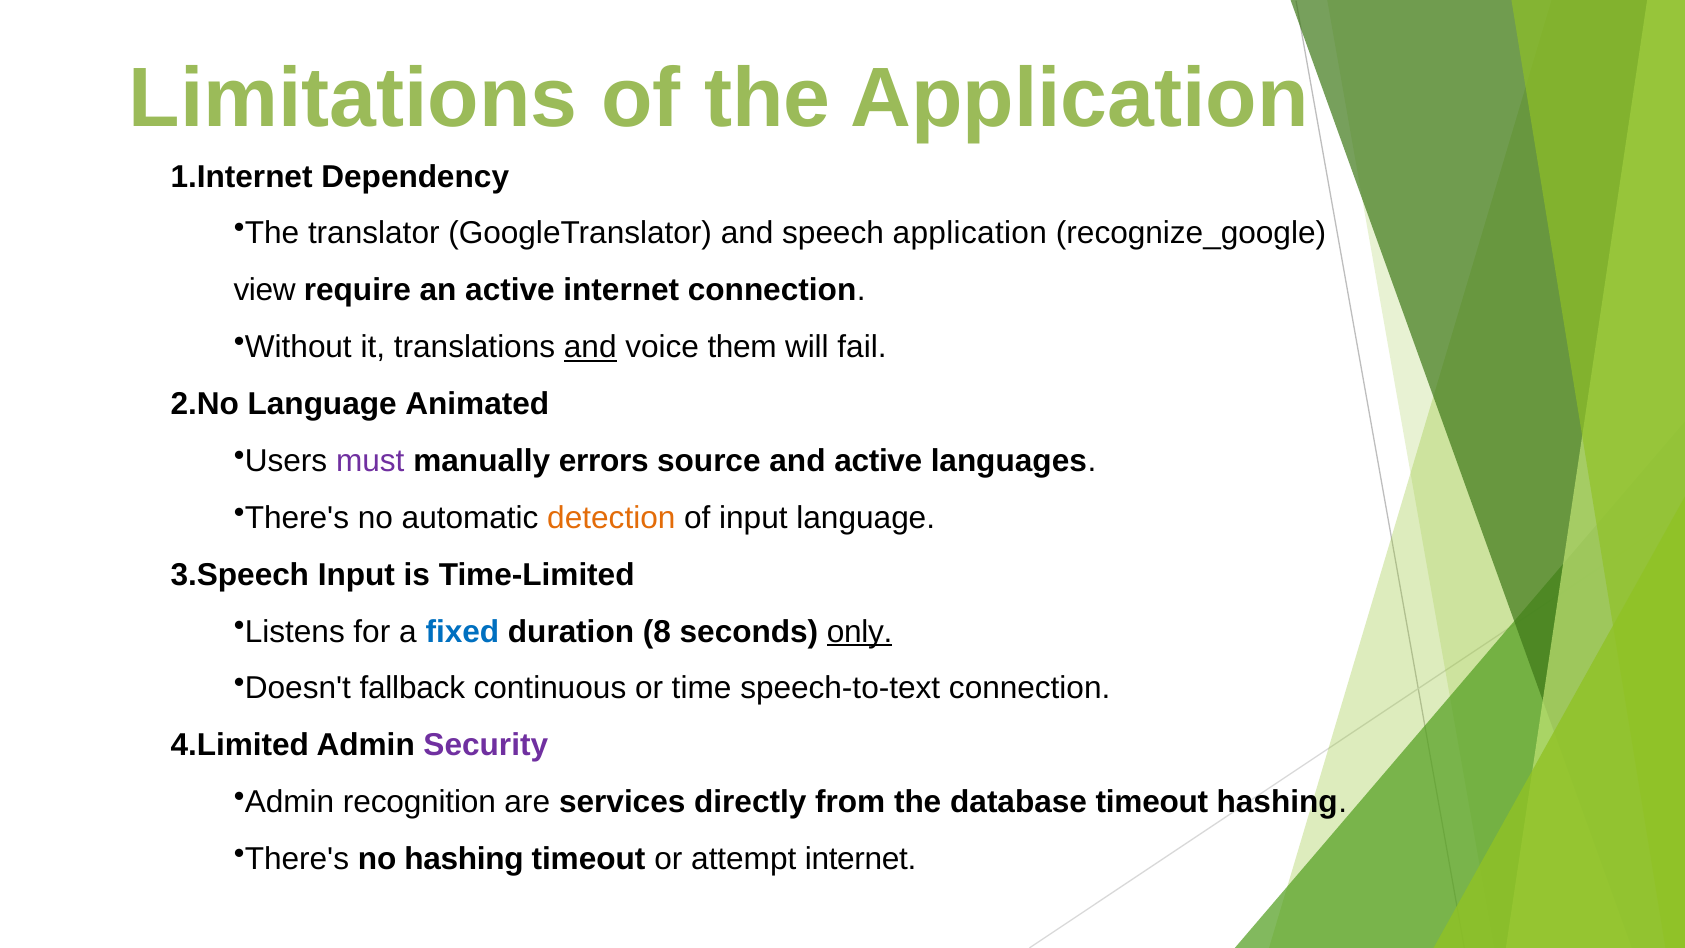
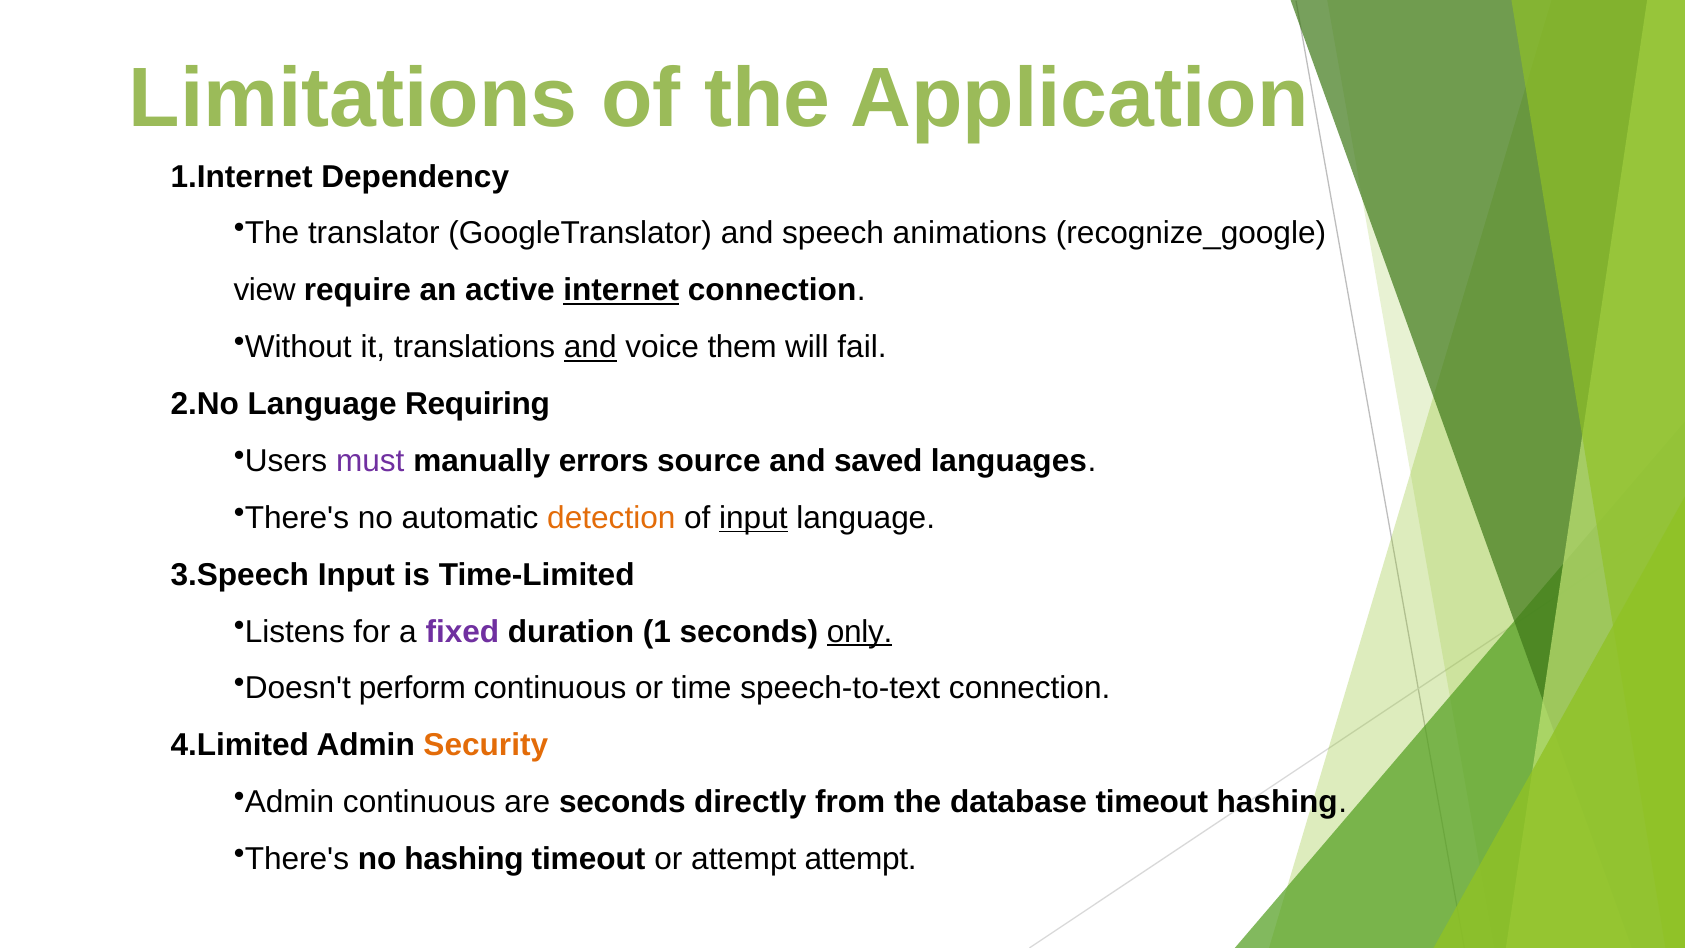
speech application: application -> animations (970, 233)
internet underline: none -> present (621, 290)
Animated: Animated -> Requiring (477, 404)
and active: active -> saved (878, 461)
input underline: none -> present (753, 518)
fixed colour: blue -> purple (462, 632)
8: 8 -> 1 (657, 632)
fallback: fallback -> perform (412, 688)
Security colour: purple -> orange (486, 745)
Admin recognition: recognition -> continuous (419, 802)
are services: services -> seconds (622, 802)
attempt internet: internet -> attempt (861, 859)
